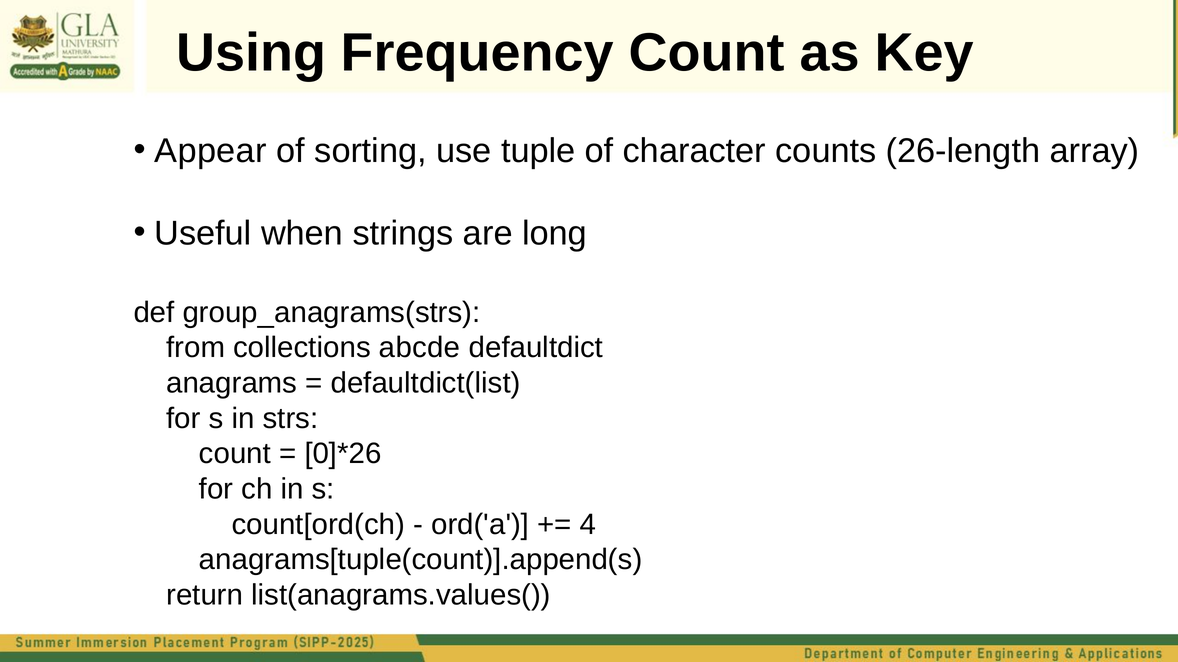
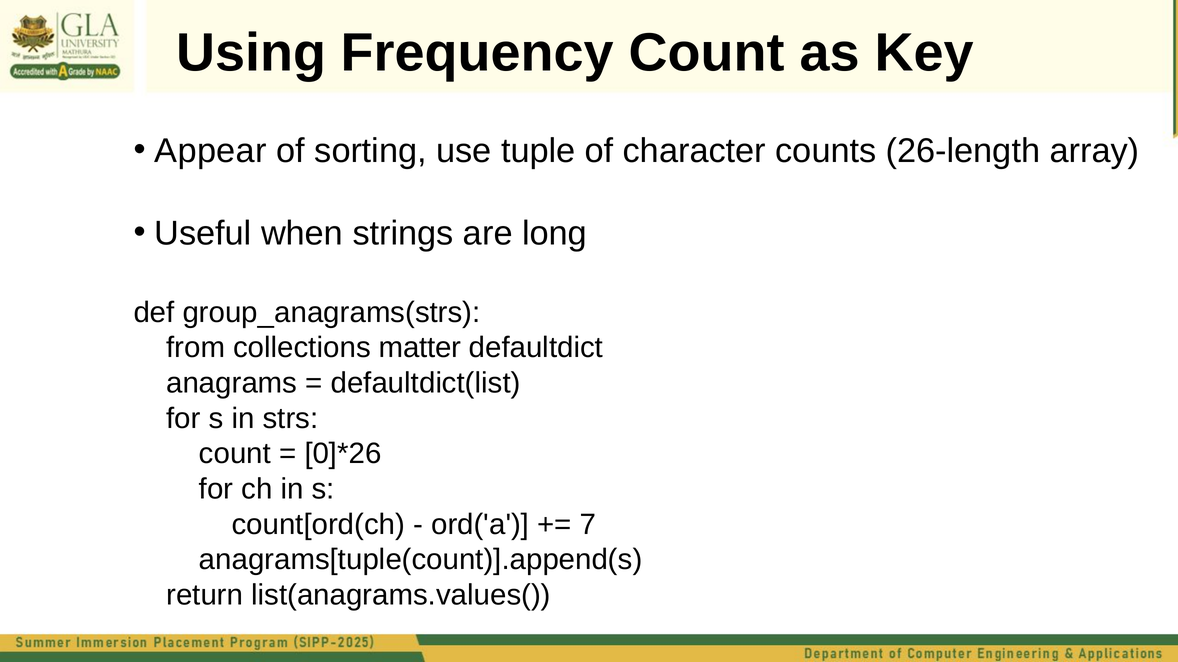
abcde: abcde -> matter (420, 348)
4: 4 -> 7 (588, 525)
